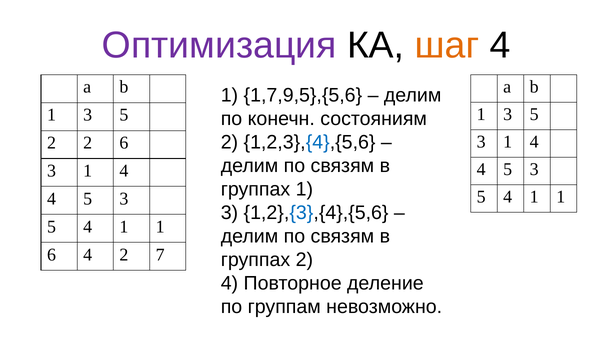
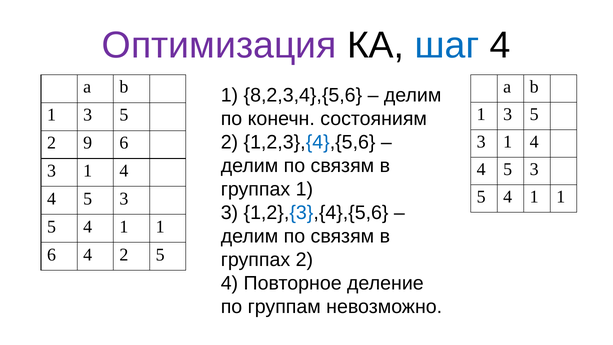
шаг colour: orange -> blue (447, 45)
1,7,9,5},{5,6: 1,7,9,5},{5,6 -> 8,2,3,4},{5,6 (303, 95)
2 2: 2 -> 9 (88, 143)
2 7: 7 -> 5 (160, 255)
